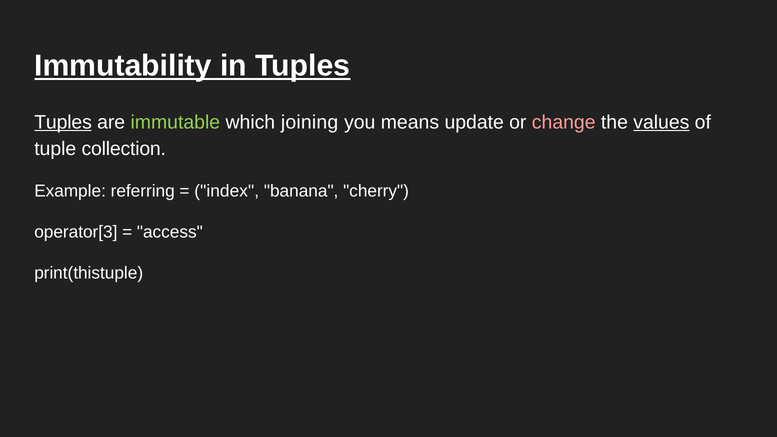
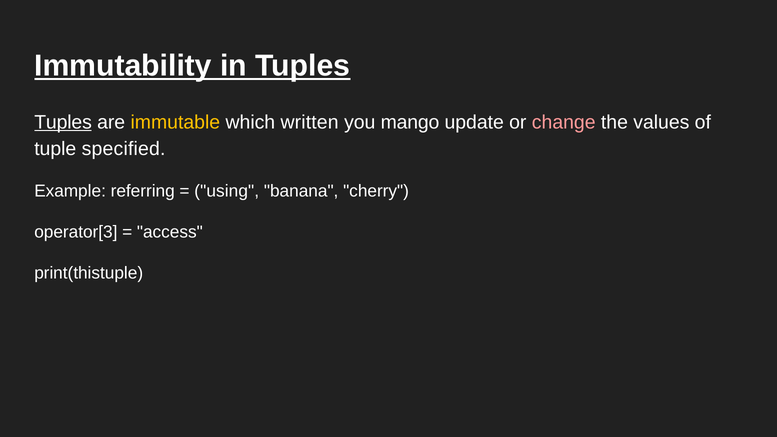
immutable colour: light green -> yellow (175, 122)
joining: joining -> written (310, 122)
means: means -> mango (410, 122)
values underline: present -> none (661, 122)
collection: collection -> specified (124, 149)
index: index -> using (227, 191)
